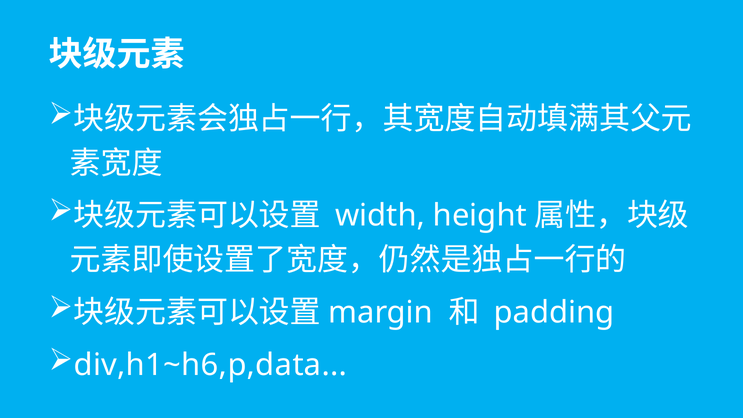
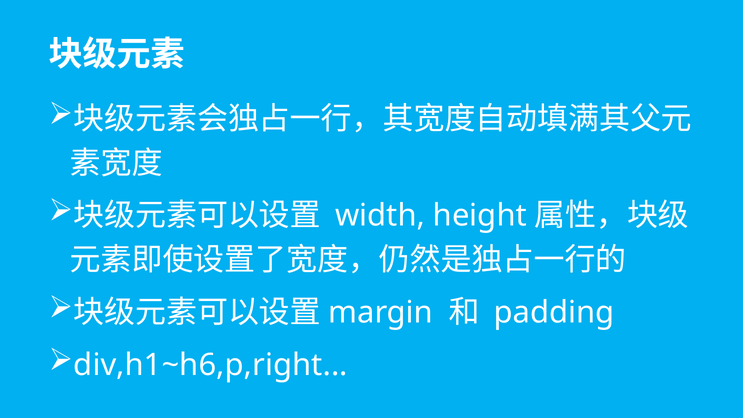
div,h1~h6,p,data: div,h1~h6,p,data -> div,h1~h6,p,right (211, 365)
